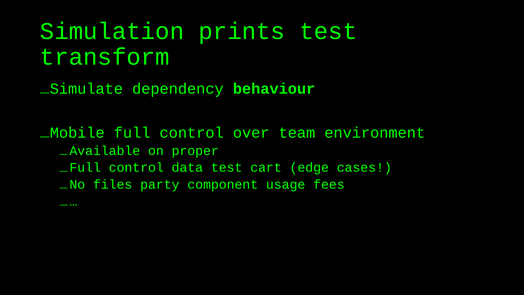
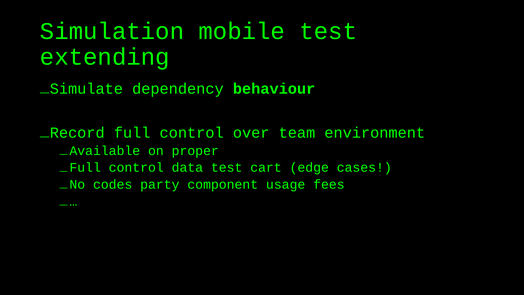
prints: prints -> mobile (242, 31)
transform: transform -> extending (105, 57)
Mobile: Mobile -> Record (77, 133)
files: files -> codes (113, 184)
